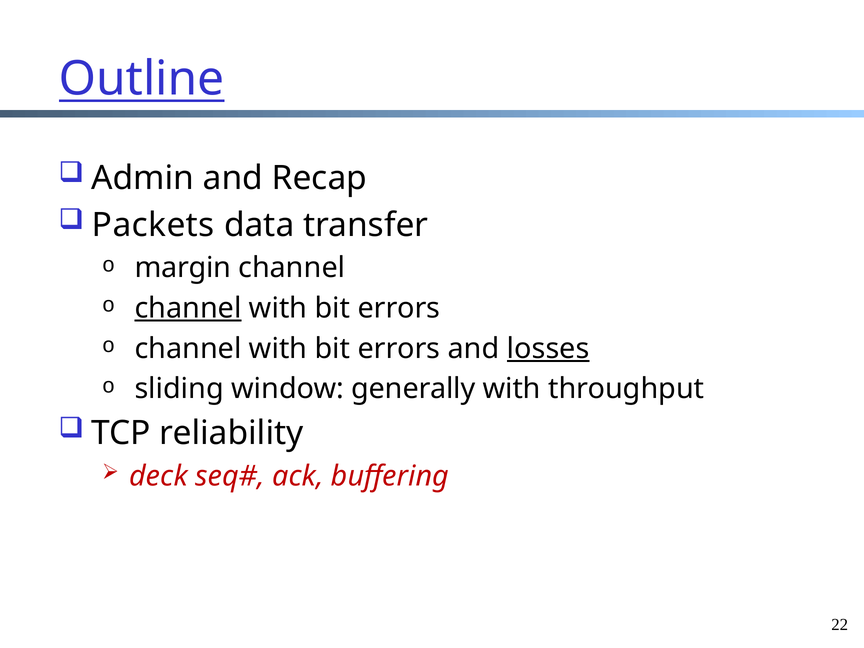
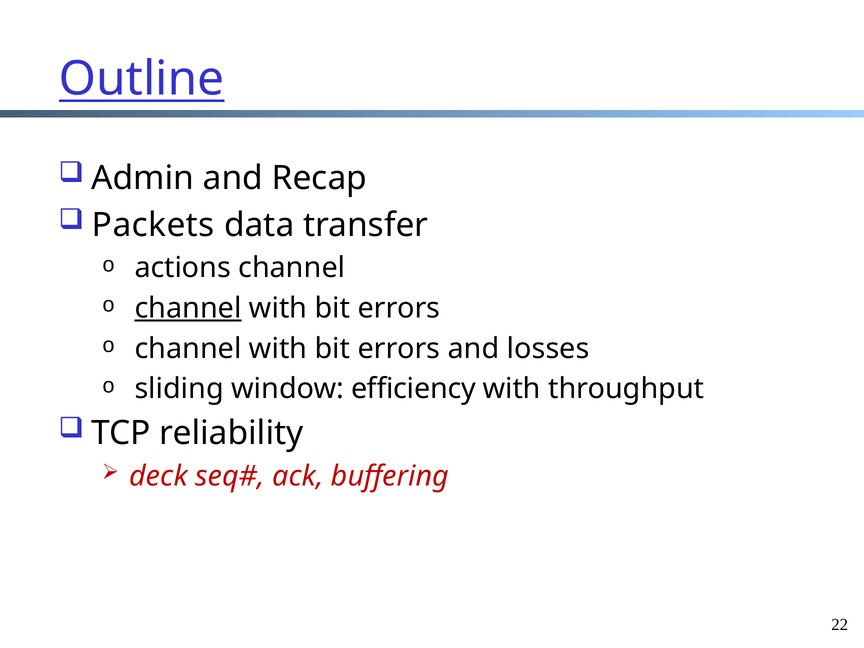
margin: margin -> actions (183, 268)
losses underline: present -> none (548, 349)
generally: generally -> efficiency (413, 389)
